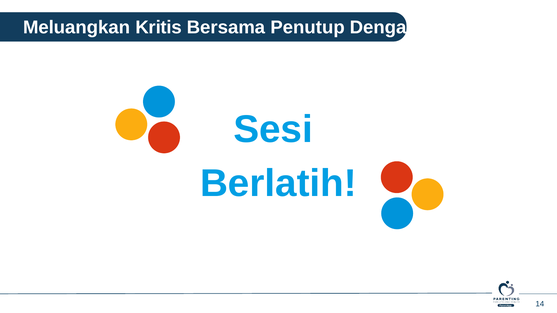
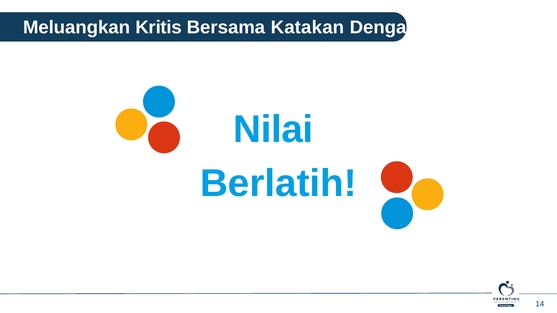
Penutup: Penutup -> Katakan (308, 27)
Sesi: Sesi -> Nilai (273, 130)
